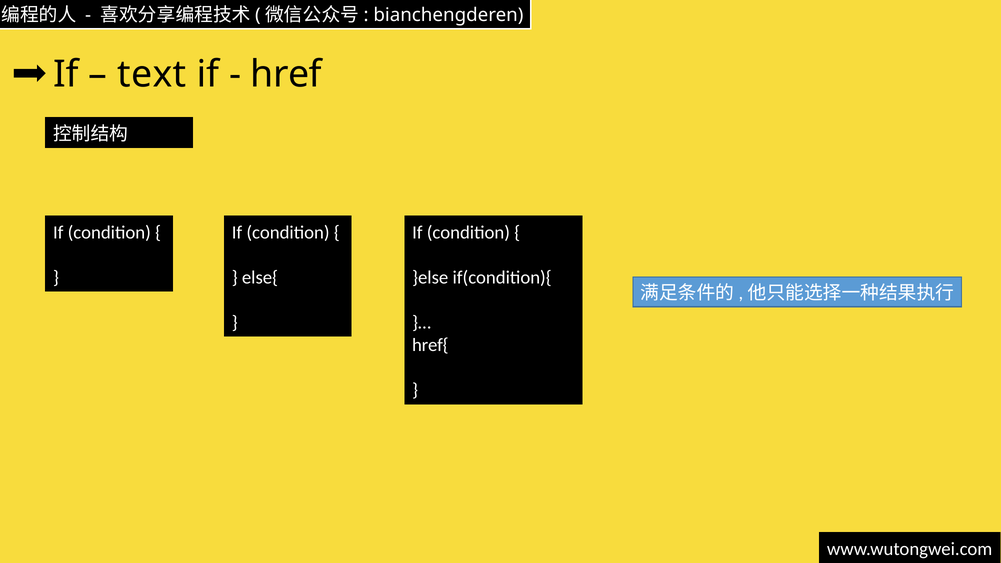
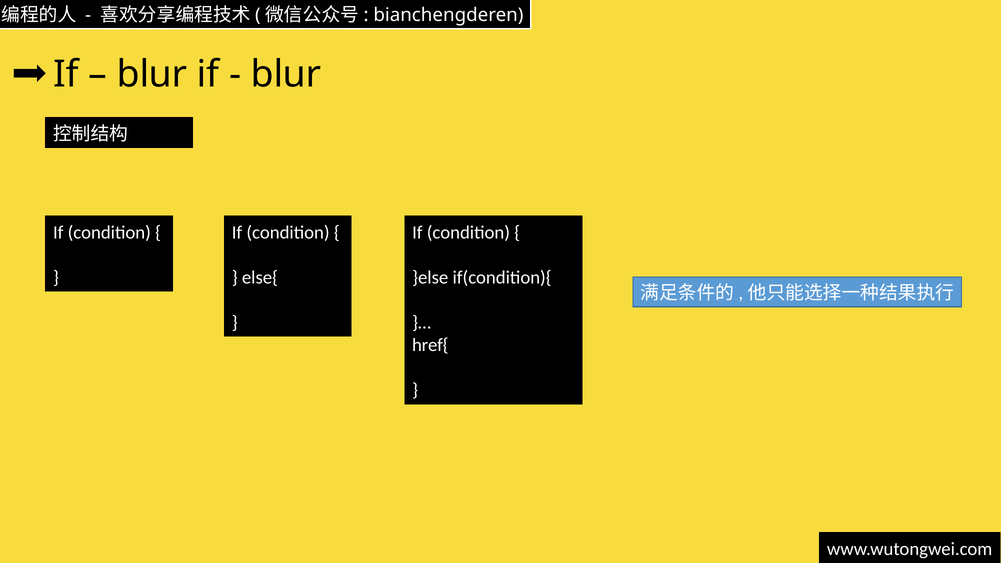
text: text -> blur (152, 75)
href: href -> blur (286, 75)
